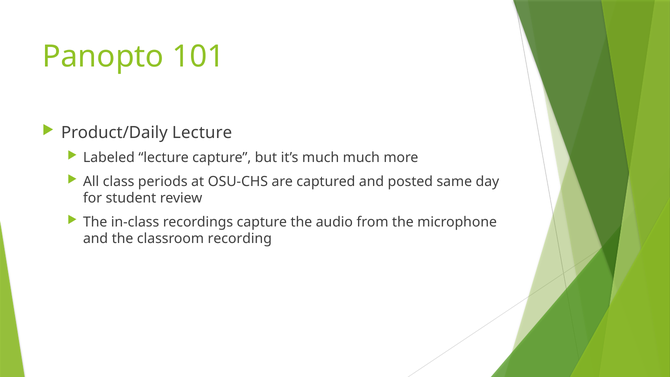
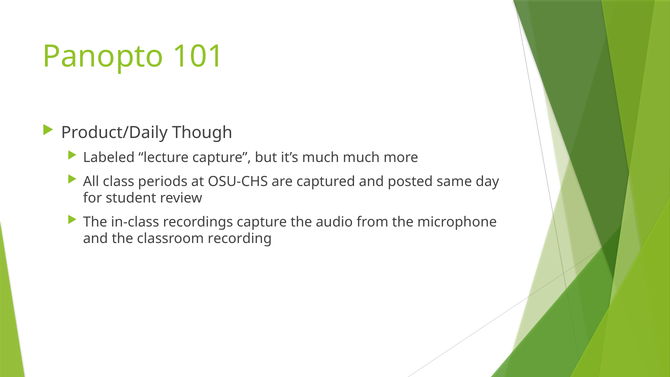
Product/Daily Lecture: Lecture -> Though (202, 132)
